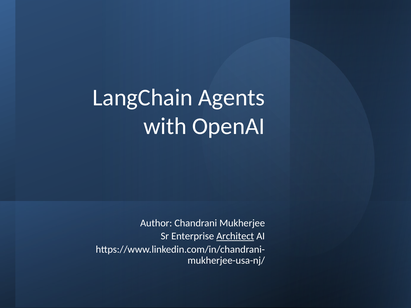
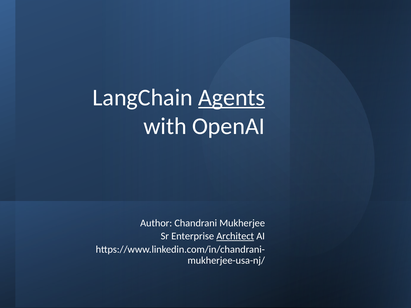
Agents underline: none -> present (232, 98)
